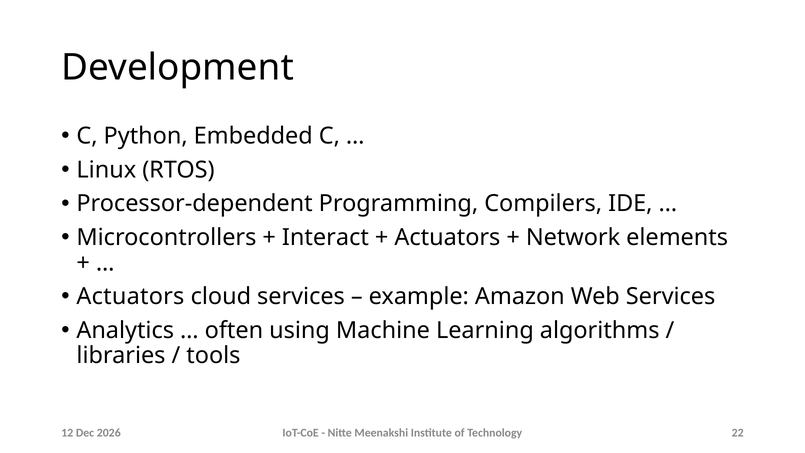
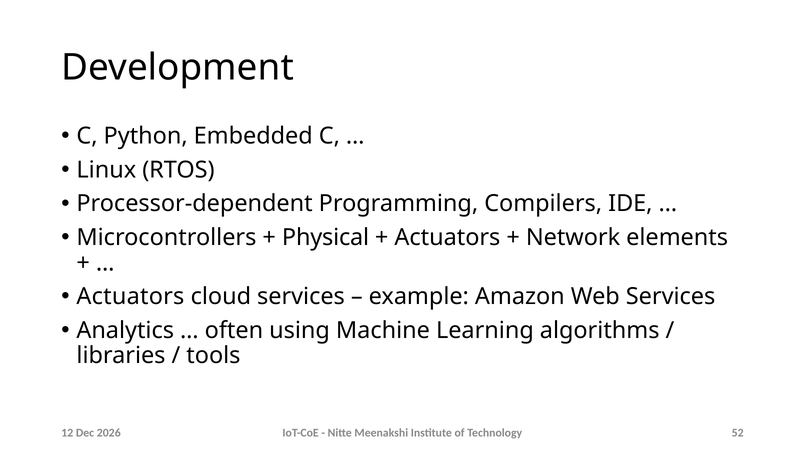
Interact: Interact -> Physical (326, 237)
22: 22 -> 52 (738, 432)
